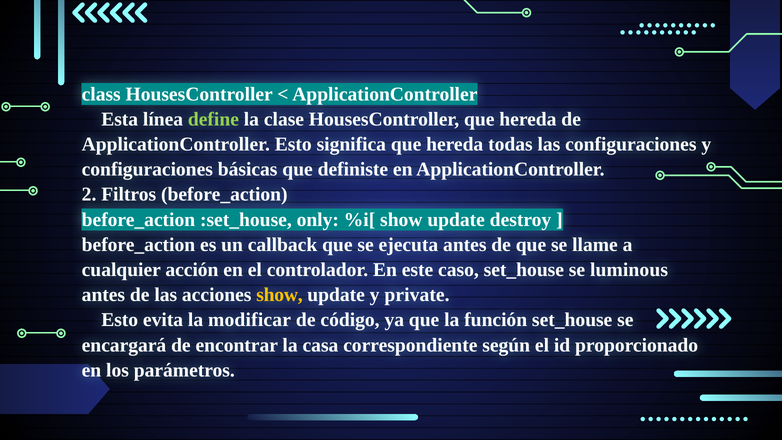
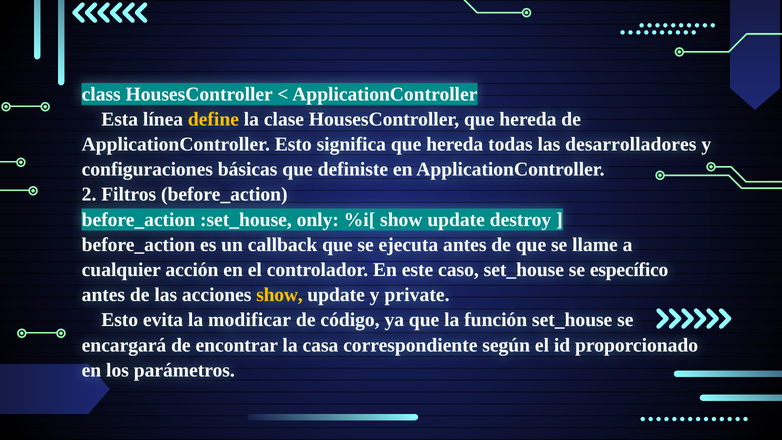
define colour: light green -> yellow (213, 119)
las configuraciones: configuraciones -> desarrolladores (631, 144)
luminous: luminous -> específico (629, 270)
